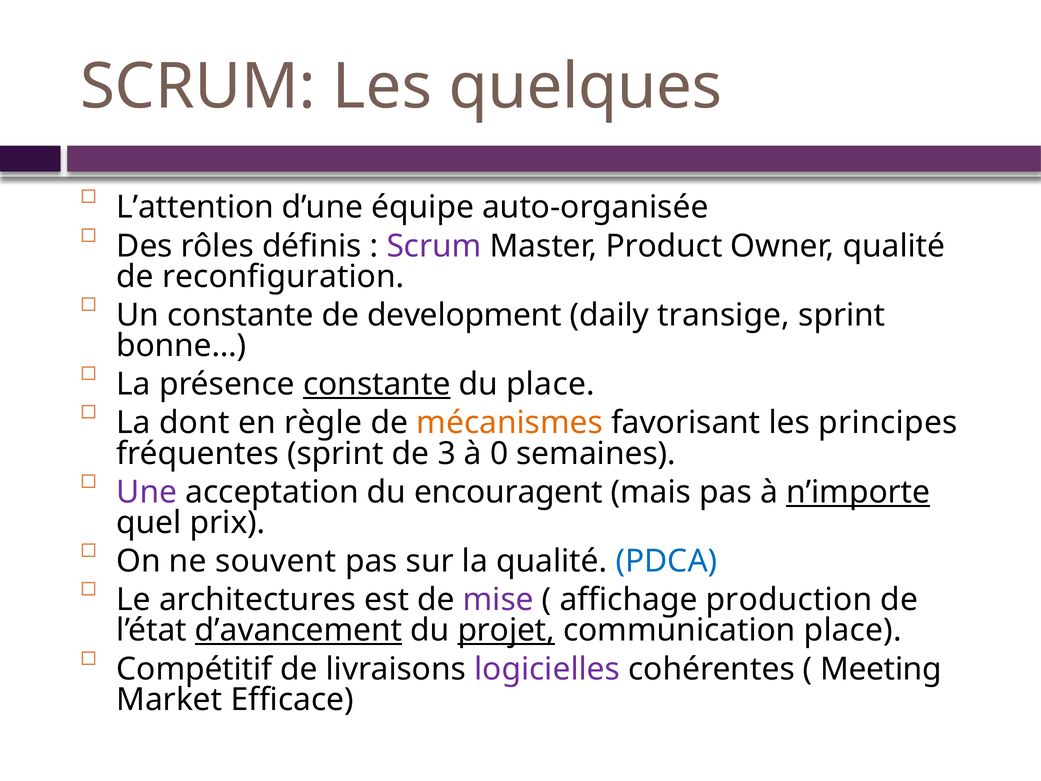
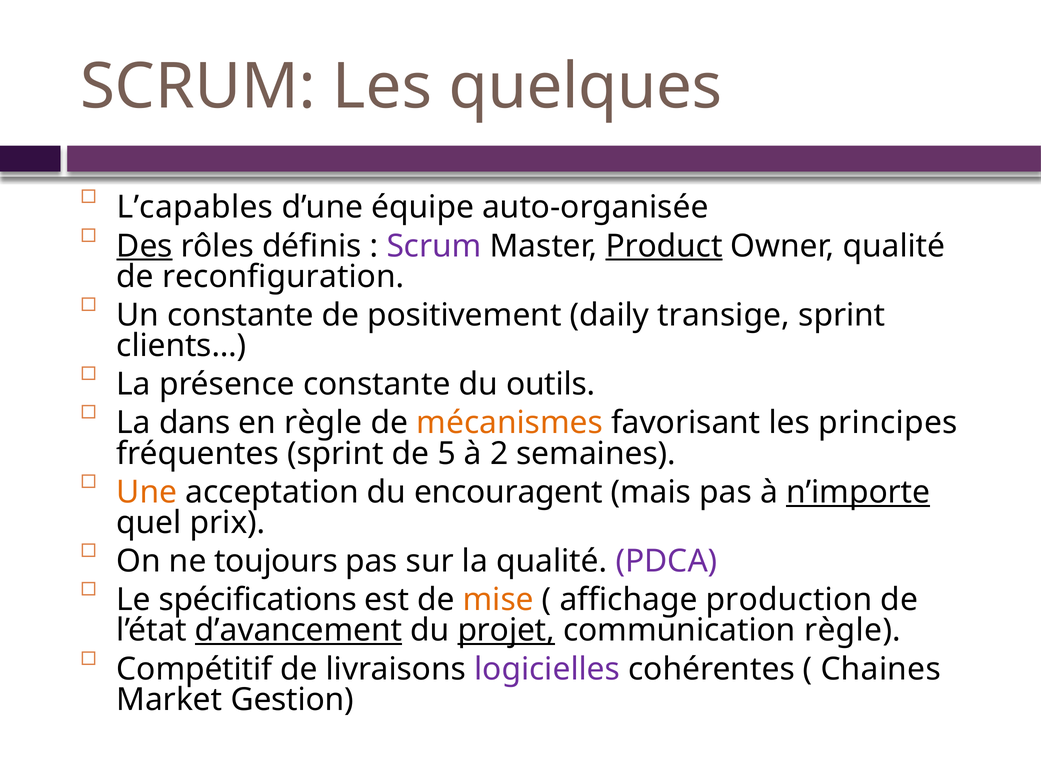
L’attention: L’attention -> L’capables (195, 207)
Des underline: none -> present (145, 246)
Product underline: none -> present (664, 246)
development: development -> positivement (464, 315)
bonne…: bonne… -> clients… (181, 346)
constante underline: present -> none (377, 384)
du place: place -> outils (551, 384)
dont: dont -> dans (195, 423)
3: 3 -> 5 (447, 453)
0: 0 -> 2 (499, 453)
Une colour: purple -> orange (147, 492)
souvent: souvent -> toujours (276, 561)
PDCA colour: blue -> purple (666, 561)
architectures: architectures -> spécifications (258, 600)
mise colour: purple -> orange (498, 600)
communication place: place -> règle (853, 630)
Meeting: Meeting -> Chaines (881, 669)
Efficace: Efficace -> Gestion (292, 699)
